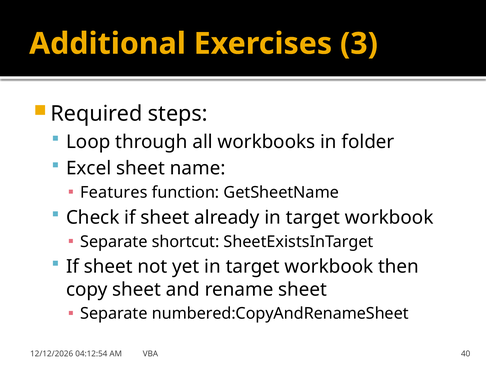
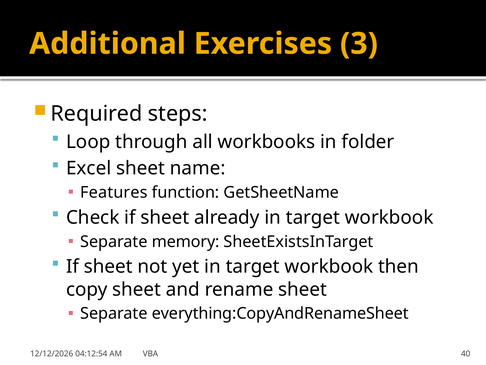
shortcut: shortcut -> memory (186, 241)
numbered:CopyAndRenameSheet: numbered:CopyAndRenameSheet -> everything:CopyAndRenameSheet (280, 313)
